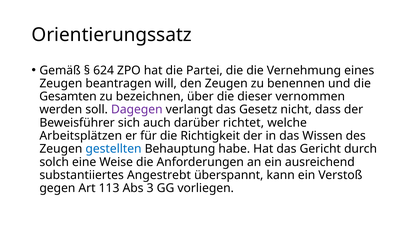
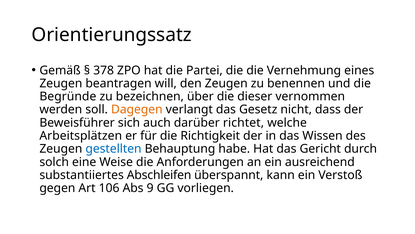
624: 624 -> 378 (104, 70)
Gesamten: Gesamten -> Begründe (68, 96)
Dagegen colour: purple -> orange (137, 109)
Angestrebt: Angestrebt -> Abschleifen (159, 175)
113: 113 -> 106 (109, 188)
3: 3 -> 9 (150, 188)
